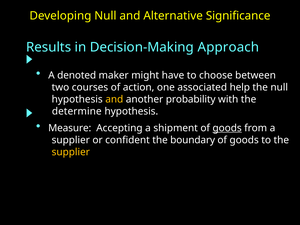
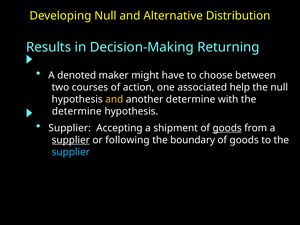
Significance: Significance -> Distribution (238, 16)
Approach: Approach -> Returning (228, 47)
another probability: probability -> determine (191, 99)
Measure: Measure -> Supplier (70, 128)
supplier underline: none -> present (71, 140)
confident: confident -> following (127, 140)
supplier colour: yellow -> light blue (71, 152)
